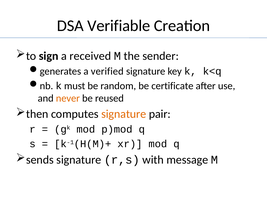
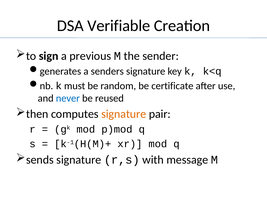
received: received -> previous (90, 56)
verified: verified -> senders (107, 71)
never colour: orange -> blue (68, 98)
